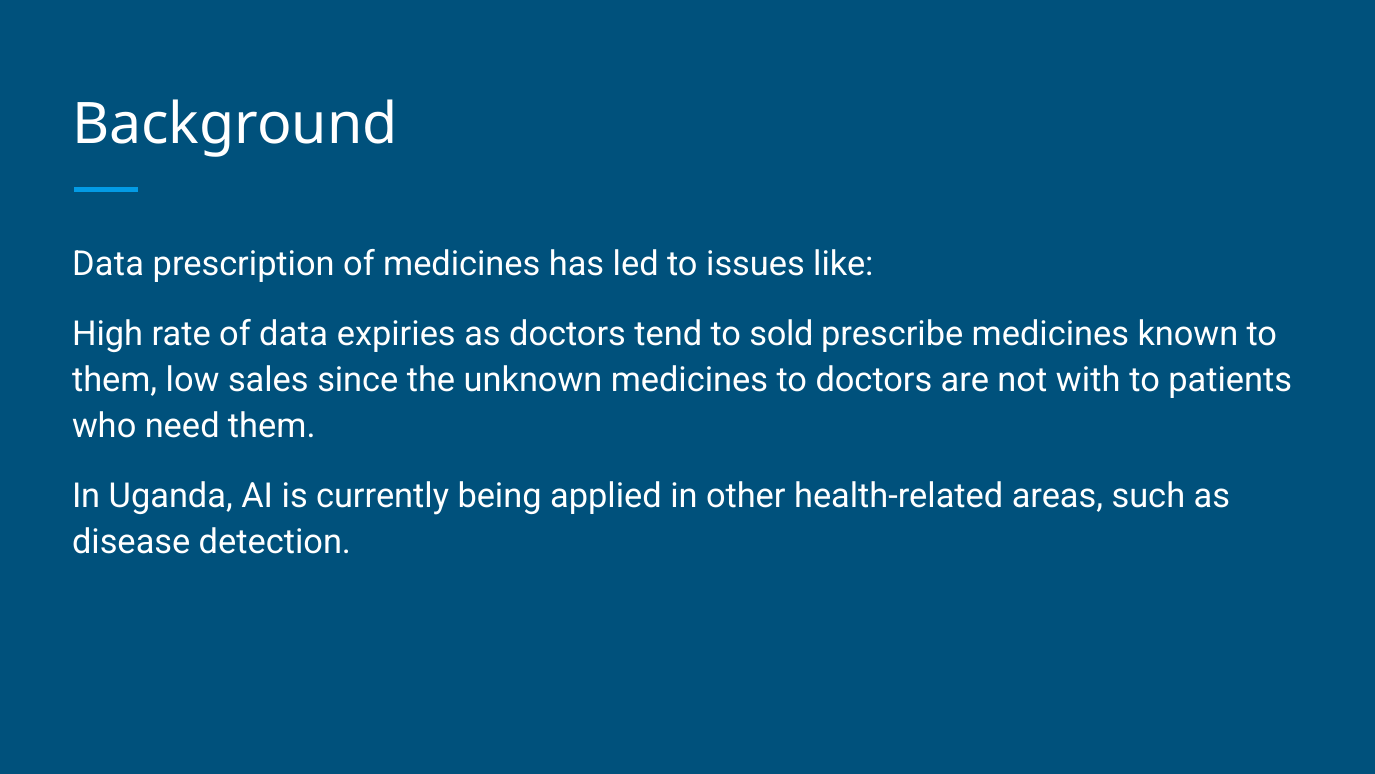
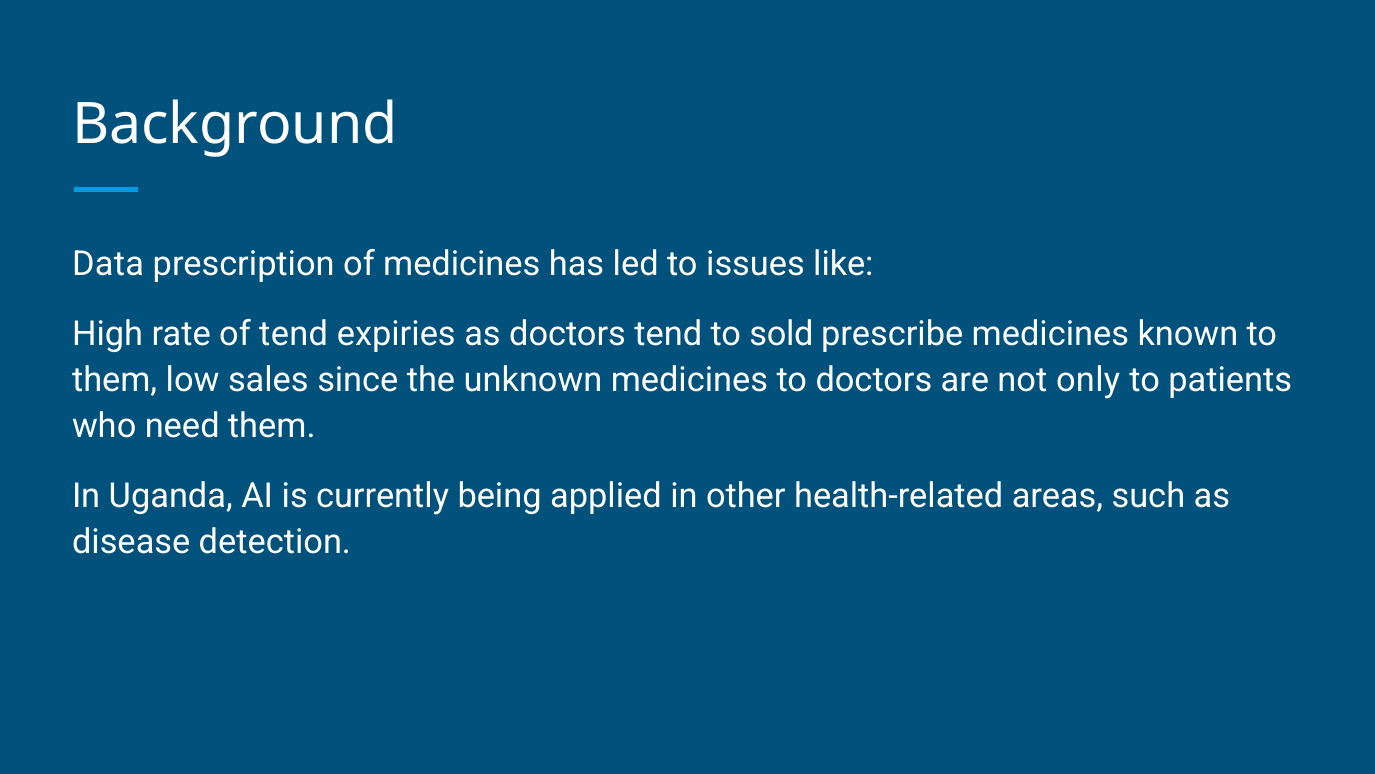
of data: data -> tend (294, 333)
with: with -> only (1088, 380)
